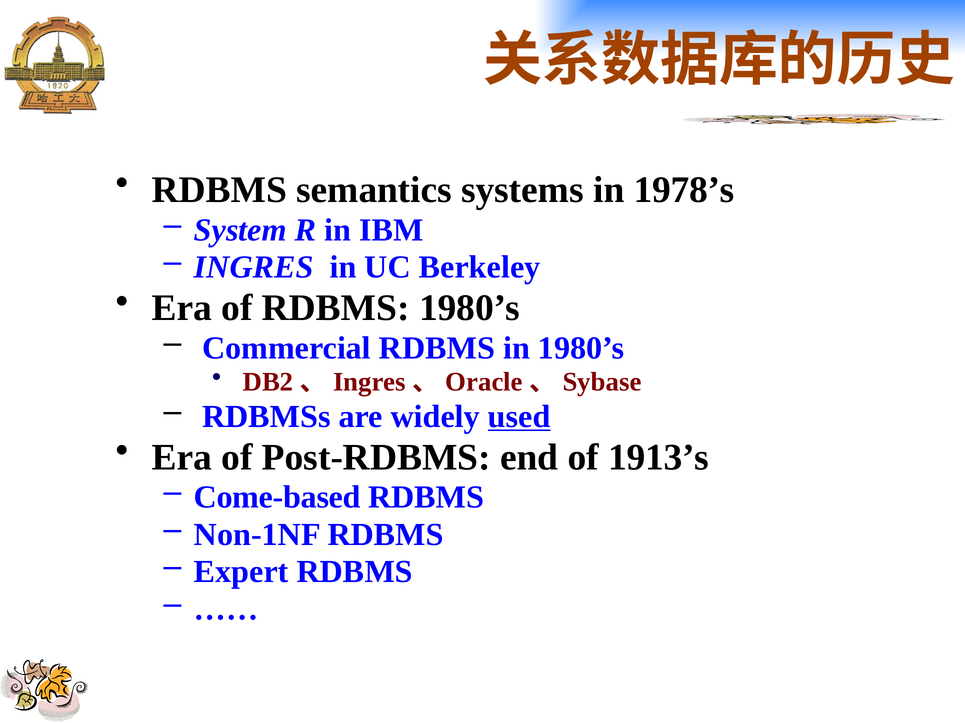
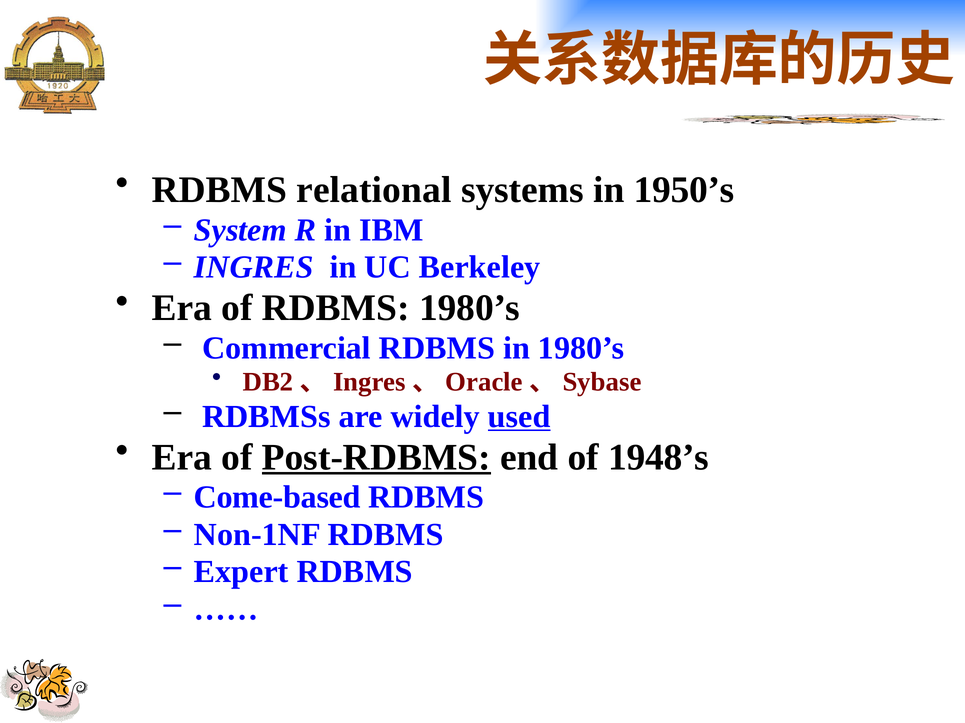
semantics: semantics -> relational (374, 190)
1978’s: 1978’s -> 1950’s (684, 190)
Post-RDBMS underline: none -> present (376, 458)
1913’s: 1913’s -> 1948’s (659, 458)
